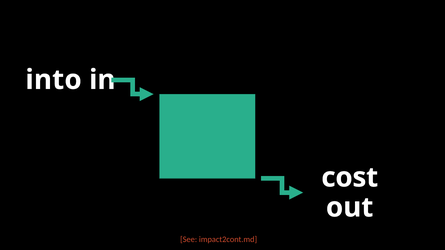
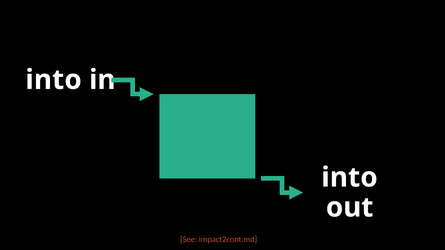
cost: cost -> into (350, 178)
